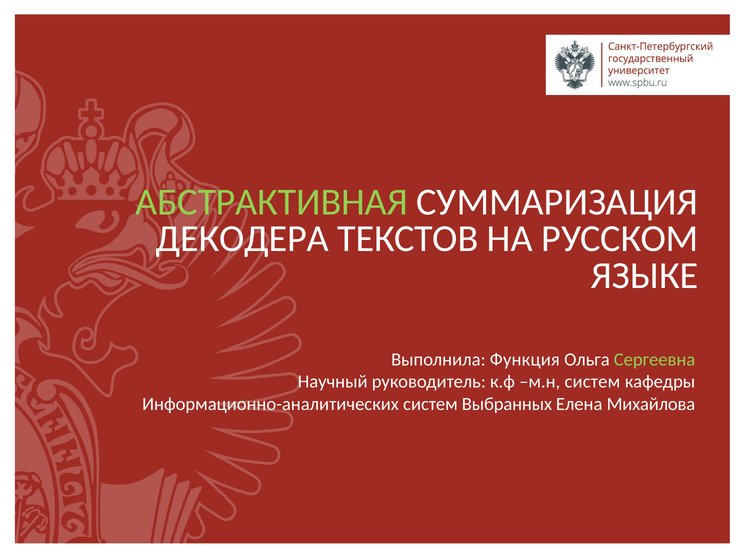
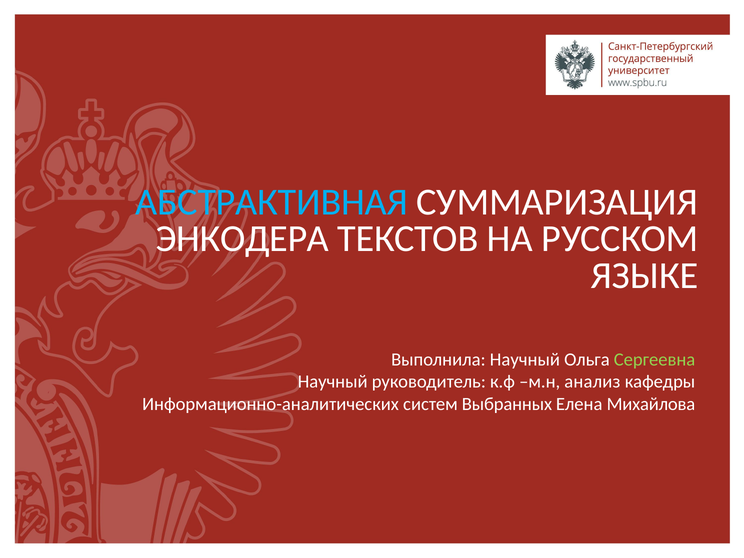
АБСТРАКТИВНАЯ colour: light green -> light blue (271, 202)
ДЕКОДЕРА: ДЕКОДЕРА -> ЭНКОДЕРА (242, 239)
Выполнила Функция: Функция -> Научный (525, 360)
м.н систем: систем -> анализ (592, 382)
